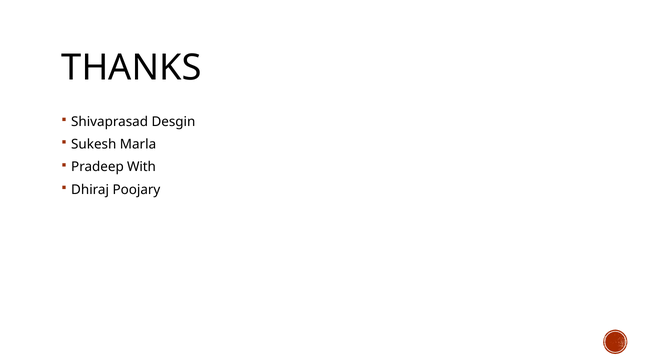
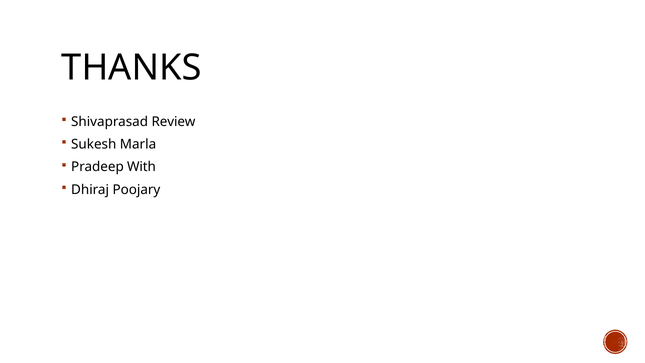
Desgin: Desgin -> Review (173, 122)
